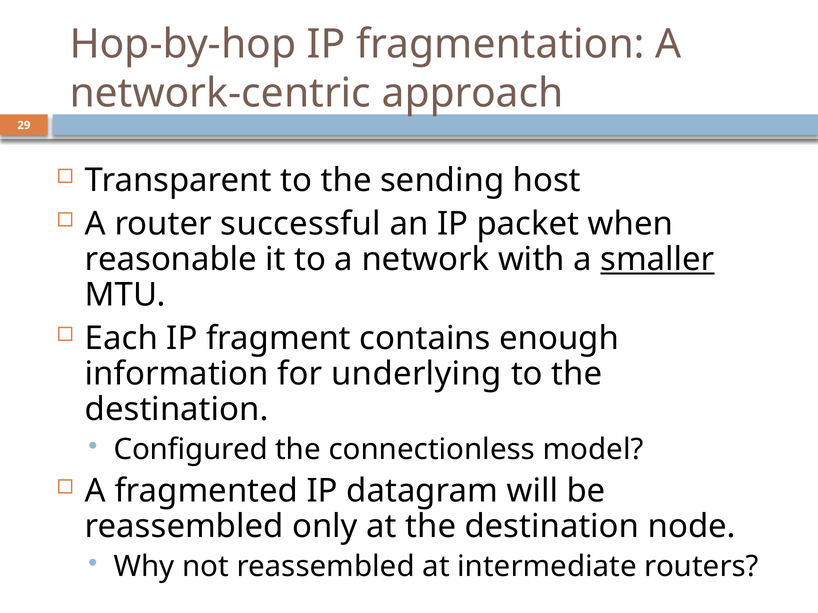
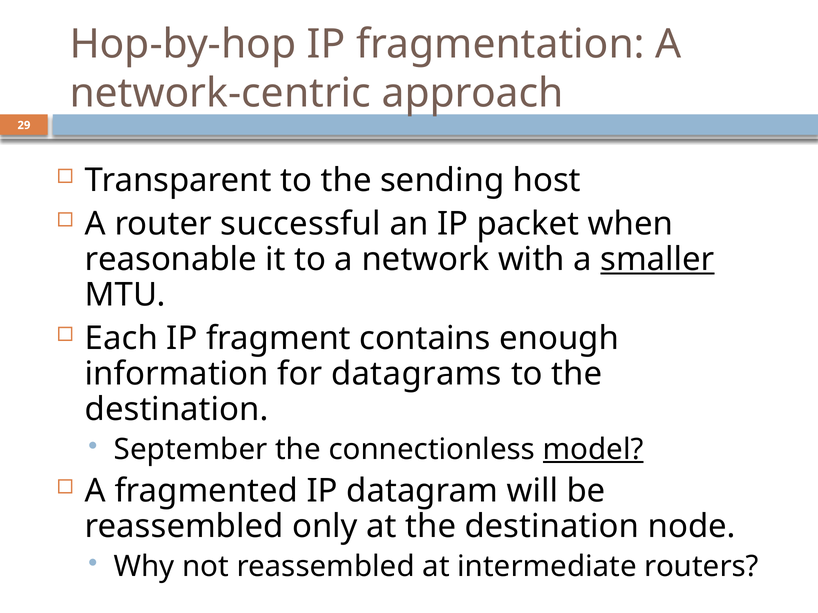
underlying: underlying -> datagrams (416, 374)
Configured: Configured -> September (191, 450)
model underline: none -> present (593, 450)
